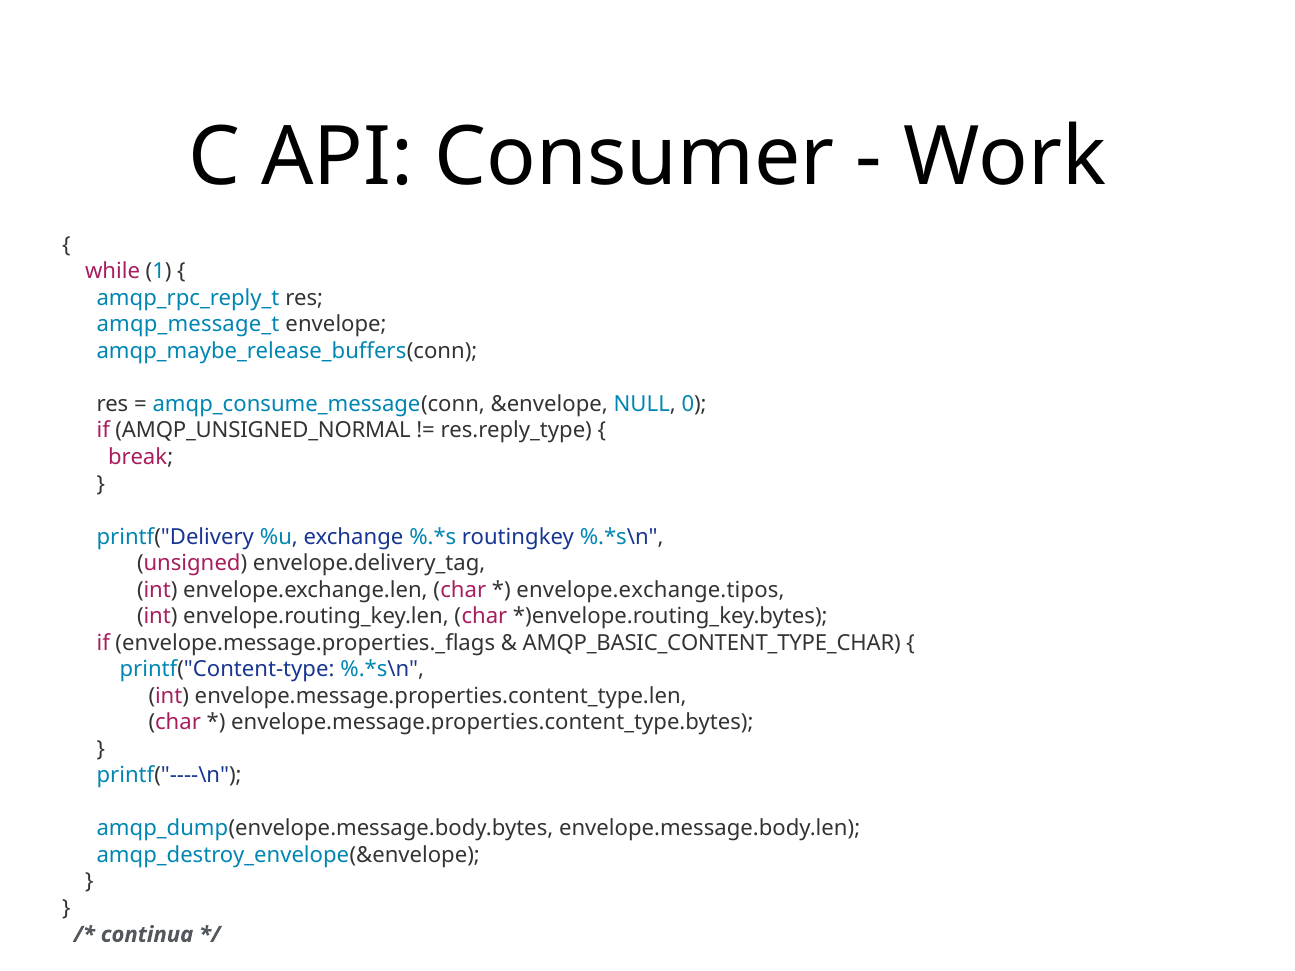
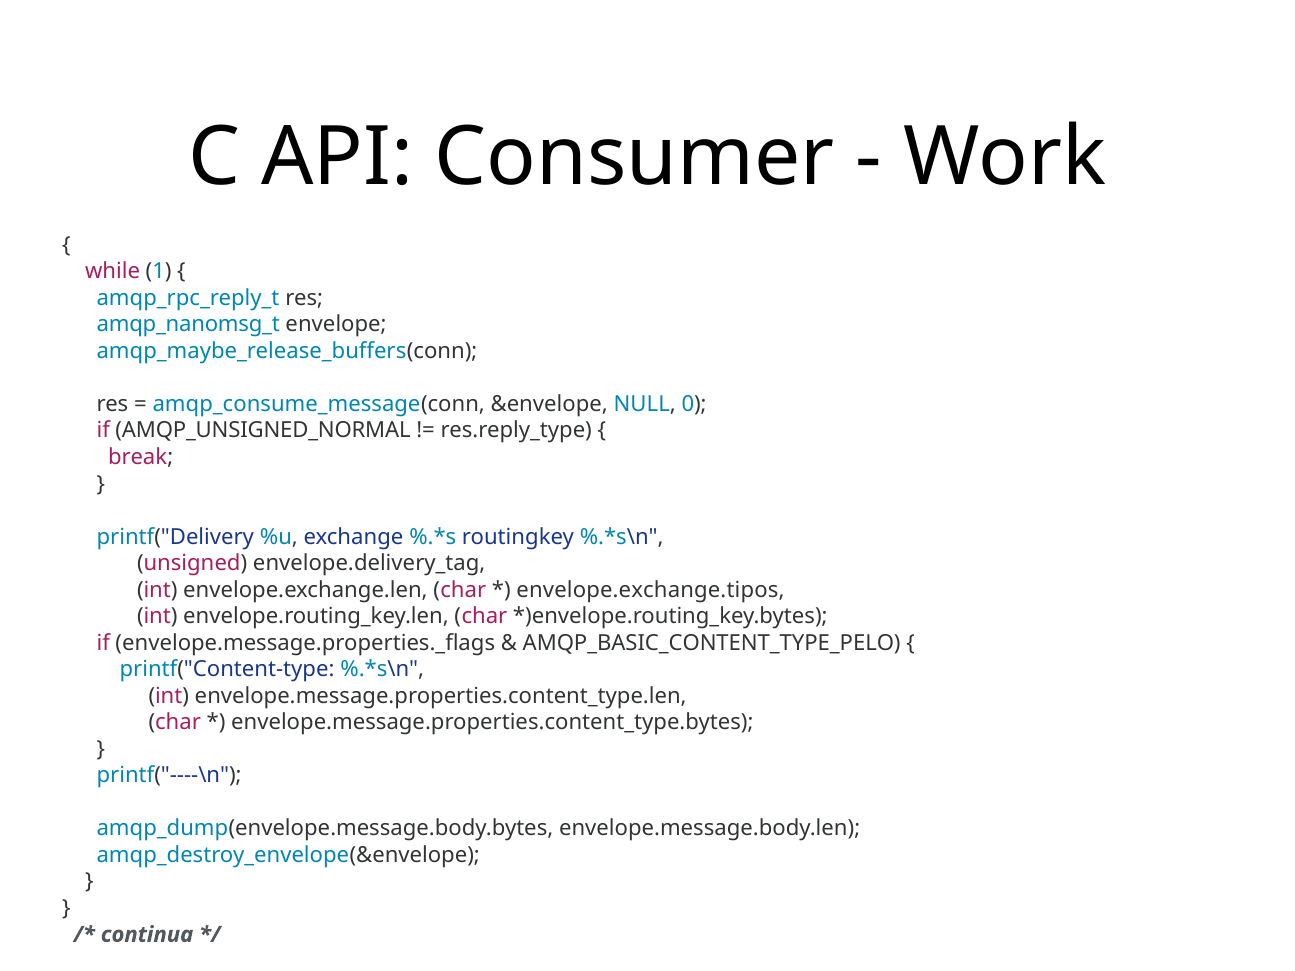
amqp_message_t: amqp_message_t -> amqp_nanomsg_t (188, 325)
AMQP_BASIC_CONTENT_TYPE_CHAR: AMQP_BASIC_CONTENT_TYPE_CHAR -> AMQP_BASIC_CONTENT_TYPE_PELO (712, 643)
